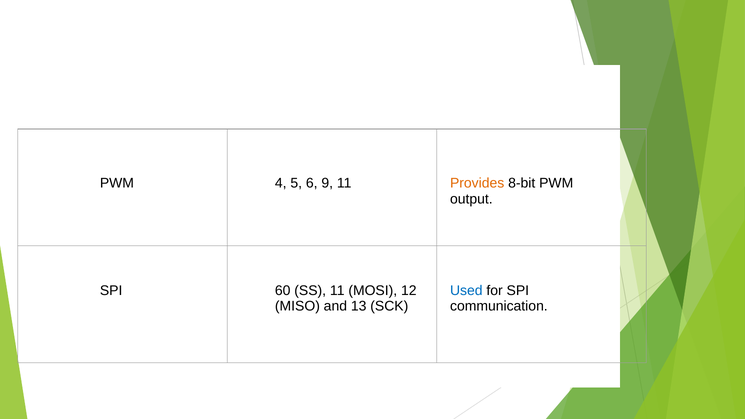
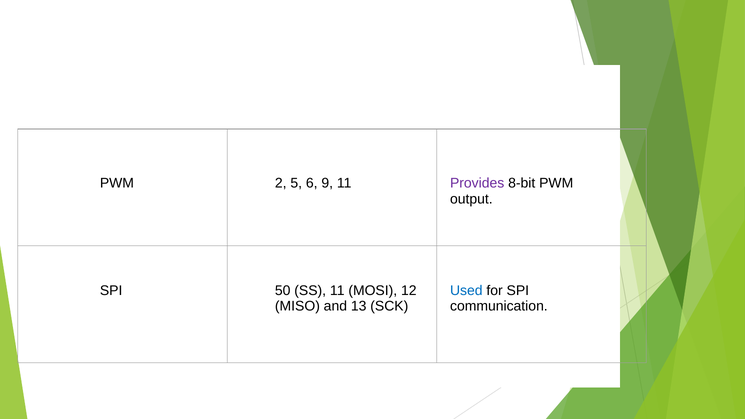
PWM 4: 4 -> 2 (281, 183)
Provides colour: orange -> purple (477, 183)
60: 60 -> 50 (283, 291)
